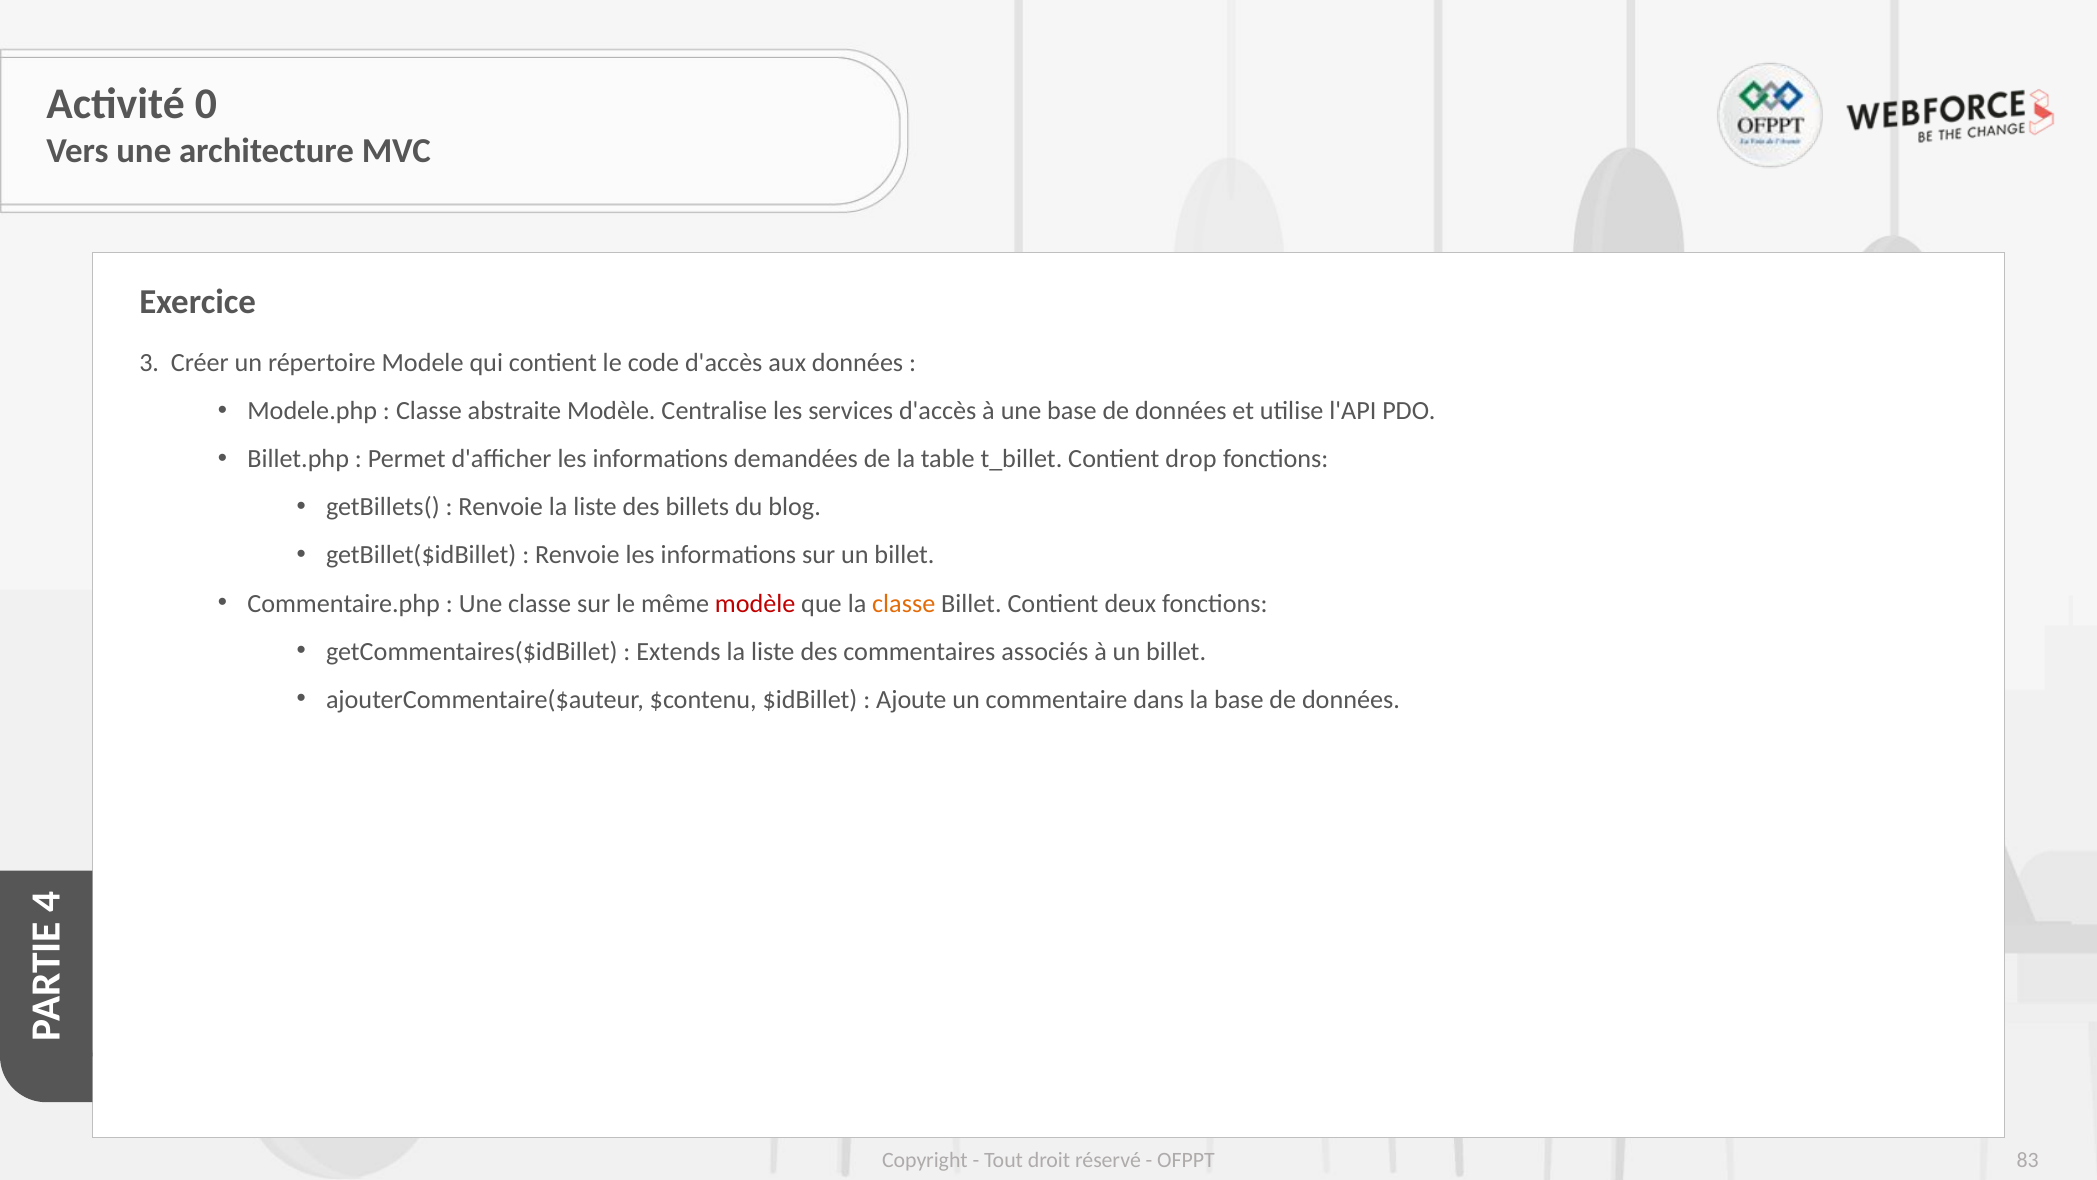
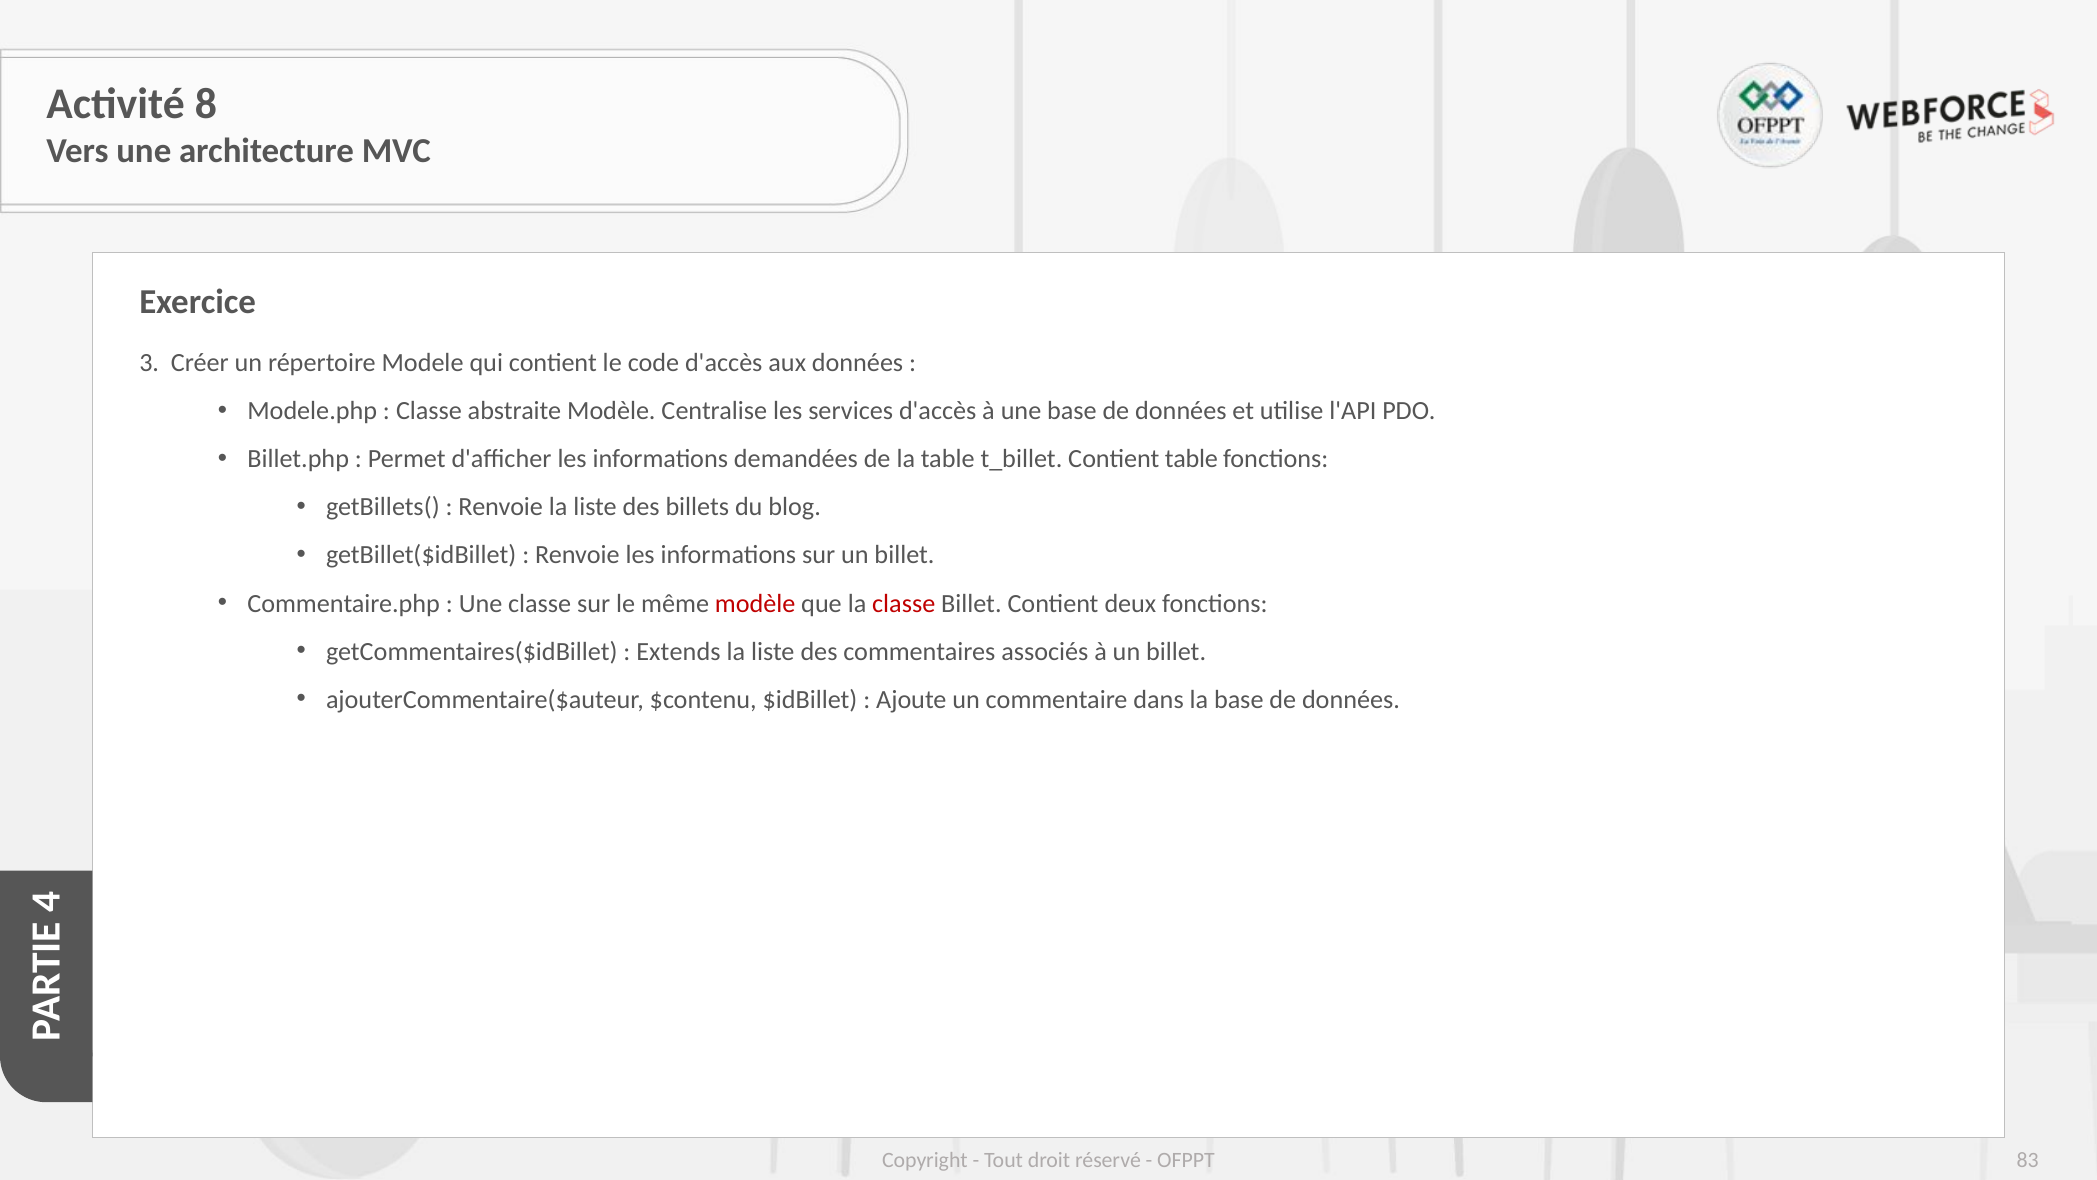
0: 0 -> 8 (206, 104)
Contient drop: drop -> table (1191, 459)
classe colour: orange -> red (904, 603)
